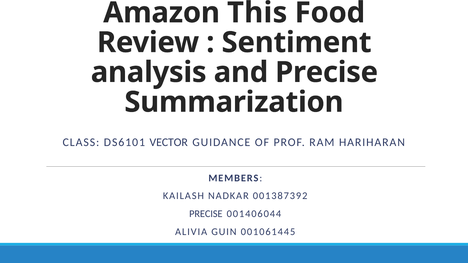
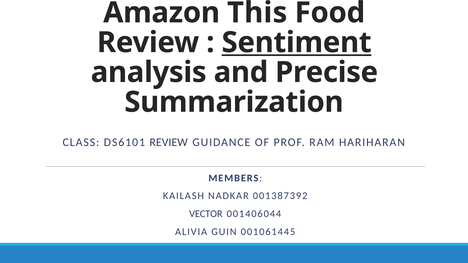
Sentiment underline: none -> present (297, 43)
DS6101 VECTOR: VECTOR -> REVIEW (169, 142)
PRECISE: PRECISE -> VECTOR (206, 214)
